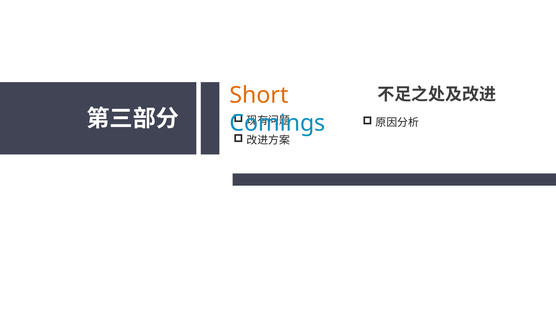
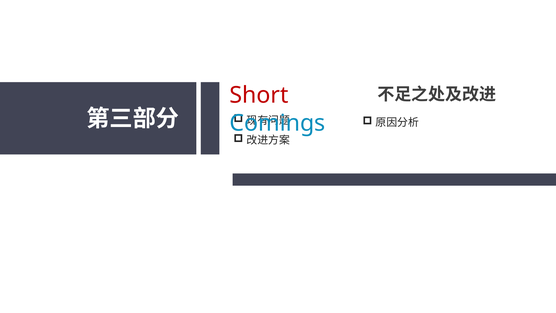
Short colour: orange -> red (259, 95)
